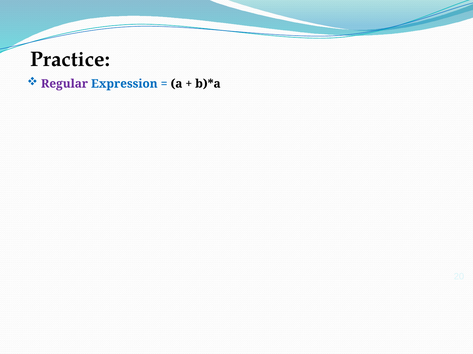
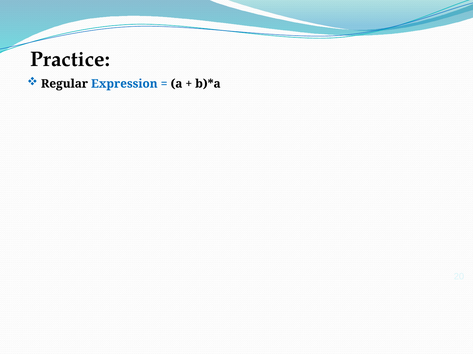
Regular colour: purple -> black (64, 84)
